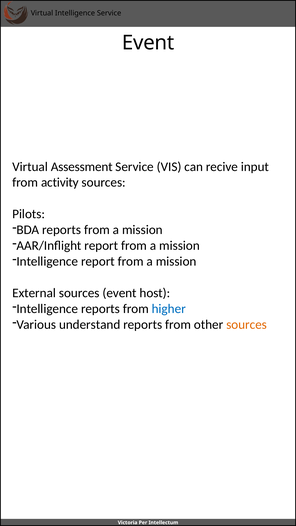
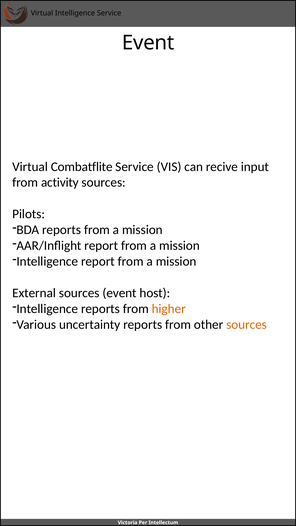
Assessment: Assessment -> Combatflite (82, 167)
higher colour: blue -> orange (169, 309)
understand: understand -> uncertainty (90, 325)
